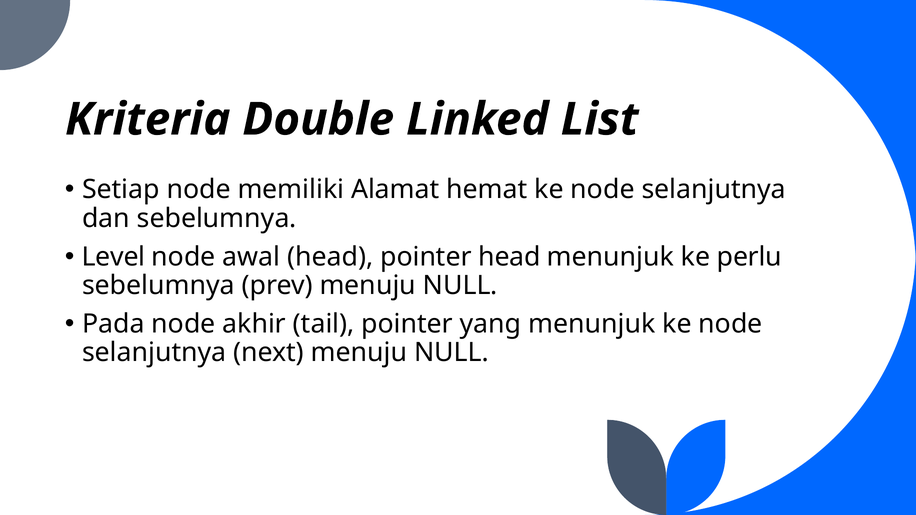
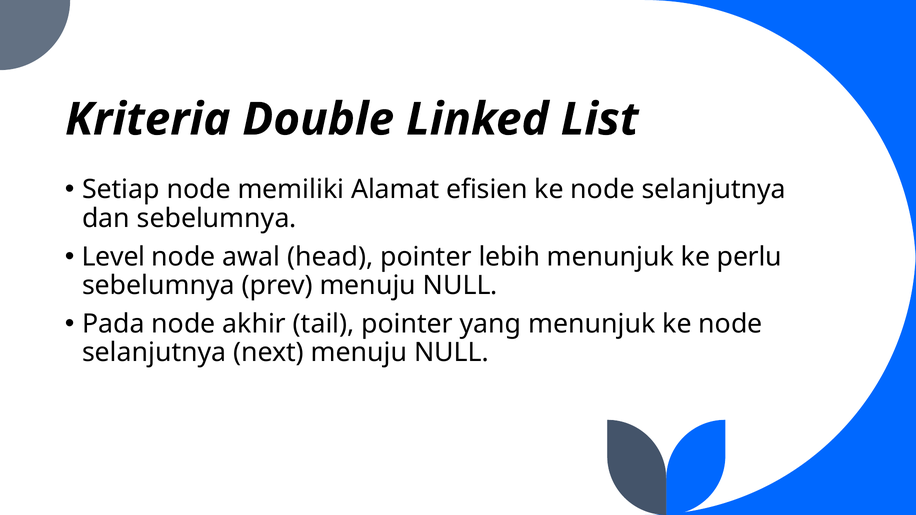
hemat: hemat -> efisien (487, 190)
pointer head: head -> lebih (509, 257)
